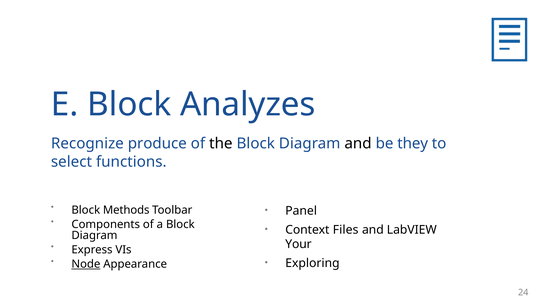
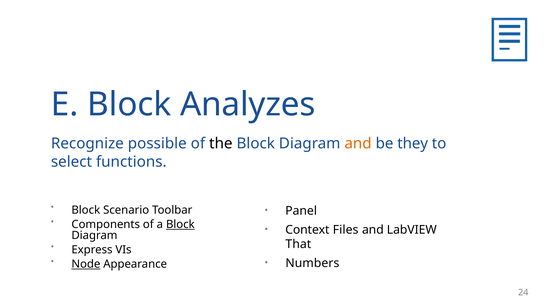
produce: produce -> possible (157, 144)
and colour: black -> orange (358, 144)
Methods: Methods -> Scenario (126, 210)
Block underline: none -> present (180, 224)
Your: Your -> That (298, 244)
Exploring: Exploring -> Numbers (312, 263)
